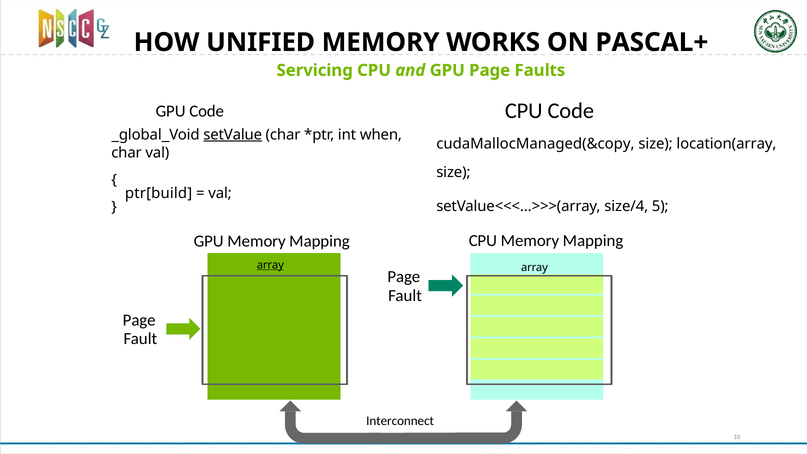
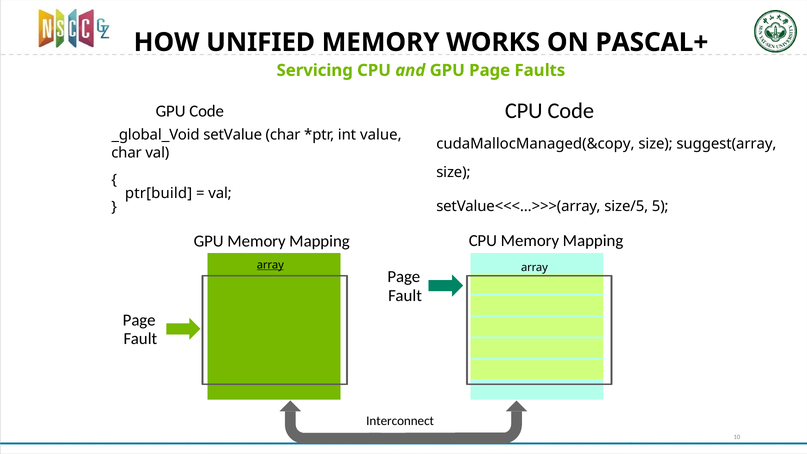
setValue underline: present -> none (233, 135)
when: when -> value (381, 135)
location(array: location(array -> suggest(array (726, 144)
size/4: size/4 -> size/5 (626, 206)
